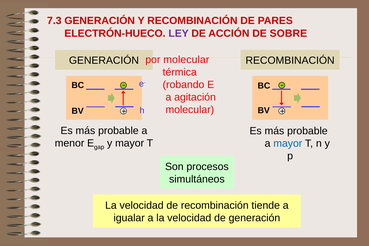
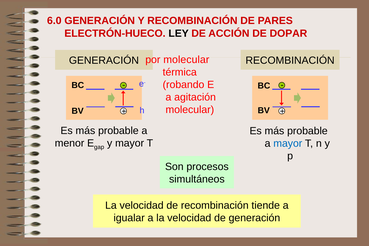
7.3: 7.3 -> 6.0 (54, 21)
LEY colour: purple -> black (179, 33)
SOBRE: SOBRE -> DOPAR (288, 33)
